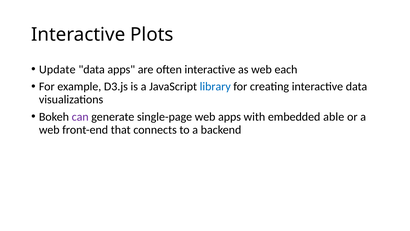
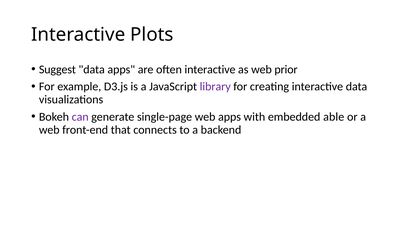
Update: Update -> Suggest (57, 69)
each: each -> prior (286, 69)
library colour: blue -> purple (215, 87)
